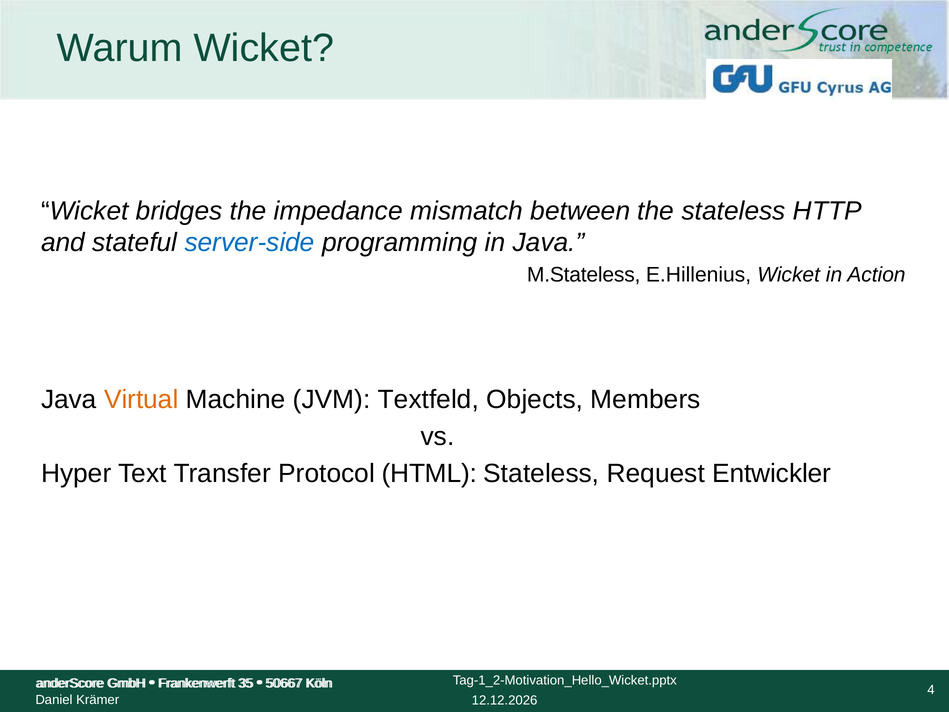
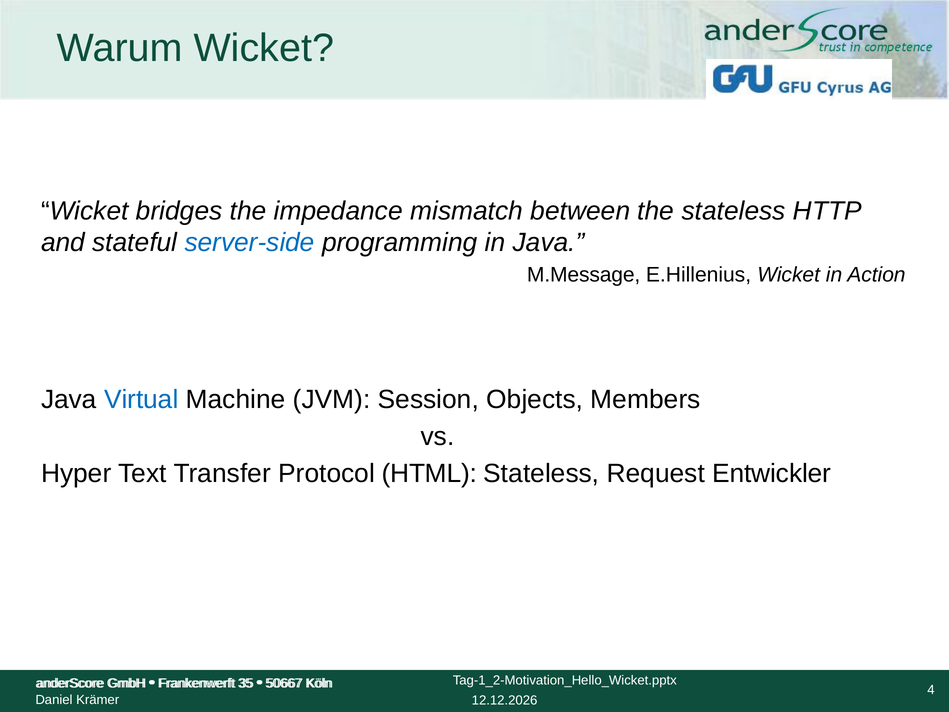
M.Stateless: M.Stateless -> M.Message (584, 275)
Virtual colour: orange -> blue (141, 399)
Textfeld: Textfeld -> Session (428, 399)
